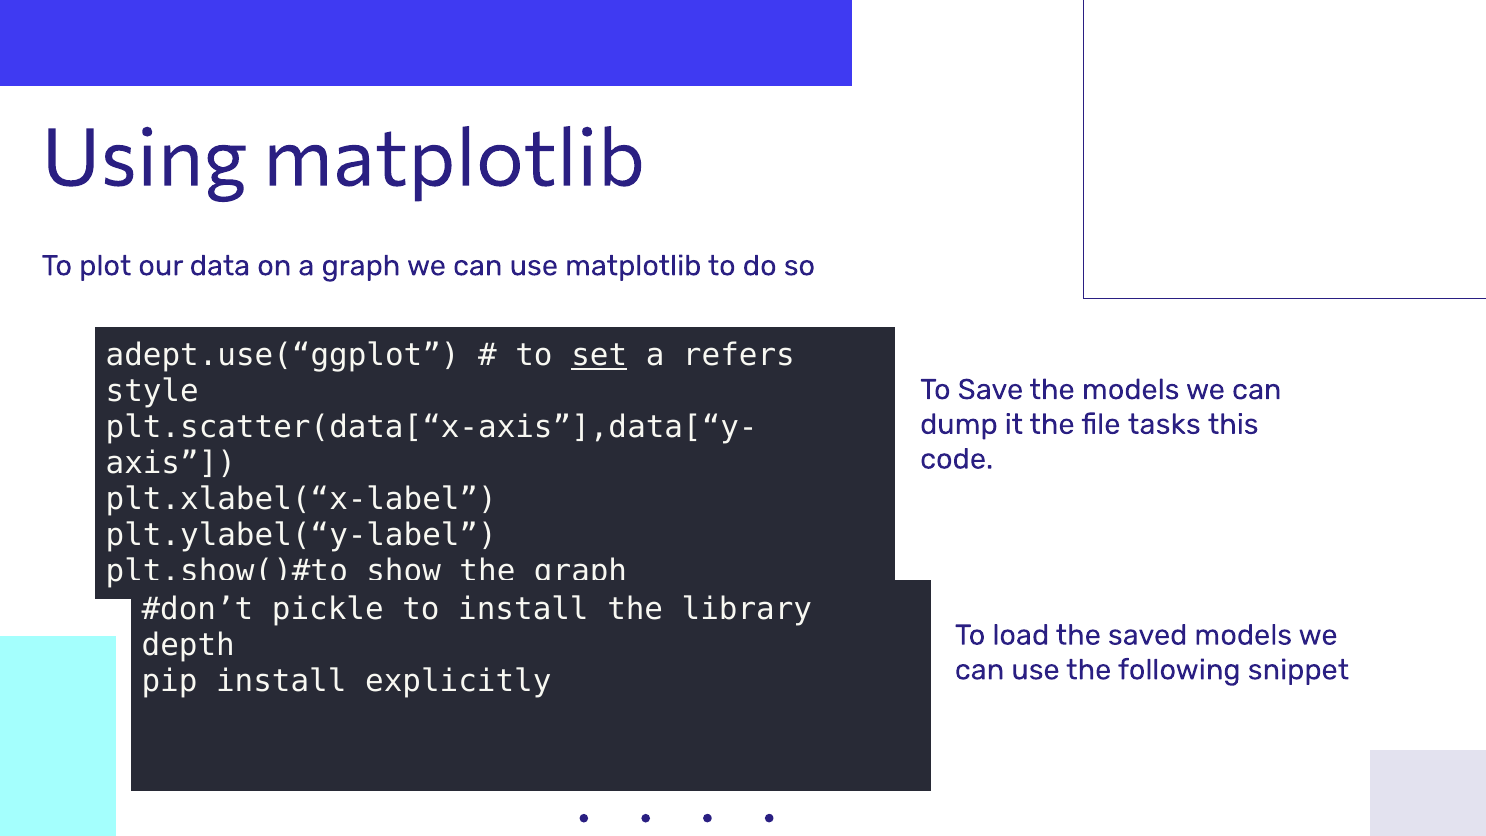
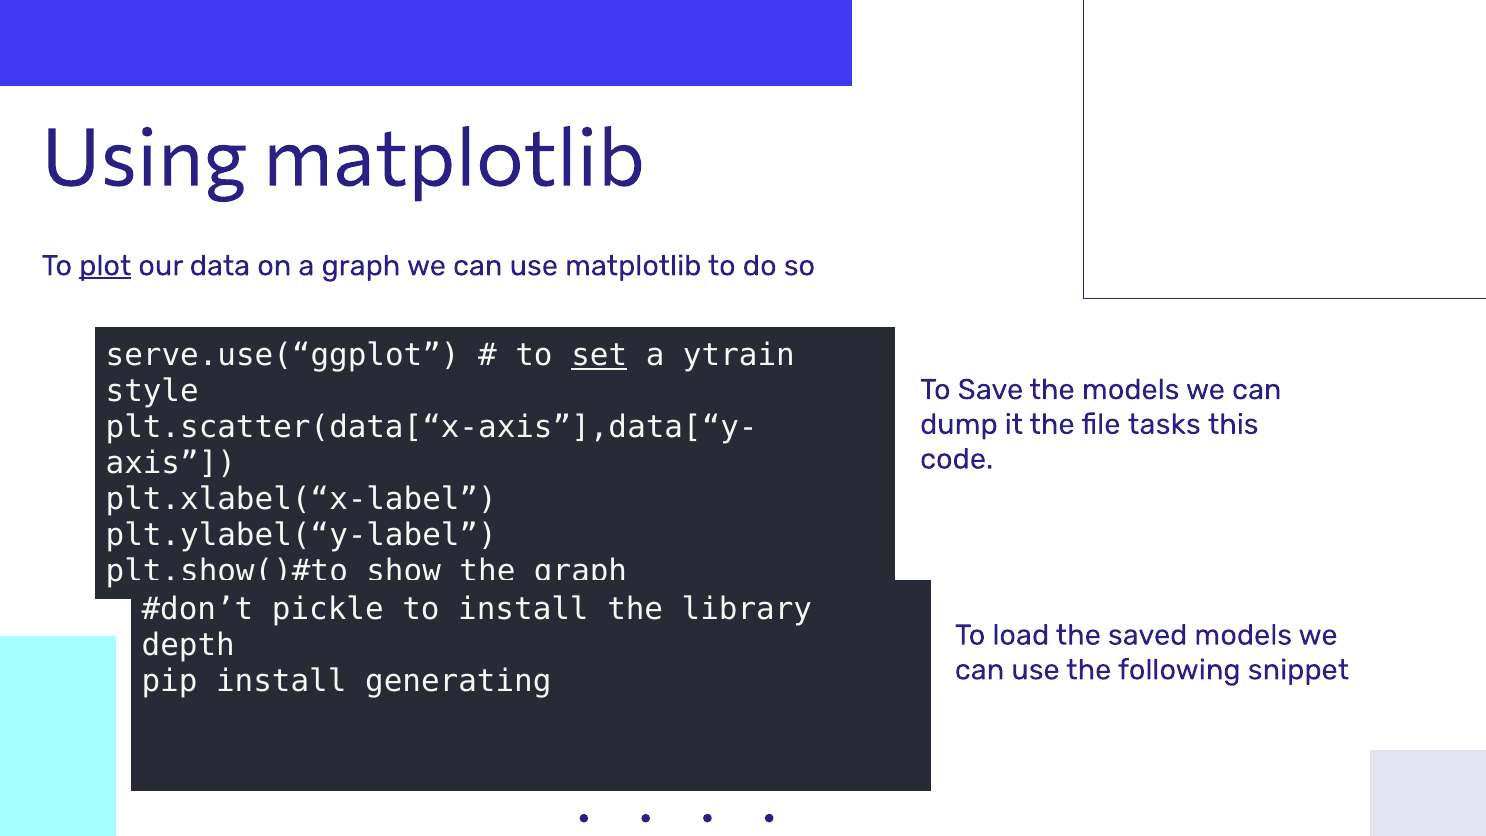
plot underline: none -> present (105, 266)
adept.use(“ggplot: adept.use(“ggplot -> serve.use(“ggplot (283, 356)
refers: refers -> ytrain (739, 356)
explicitly: explicitly -> generating (458, 681)
